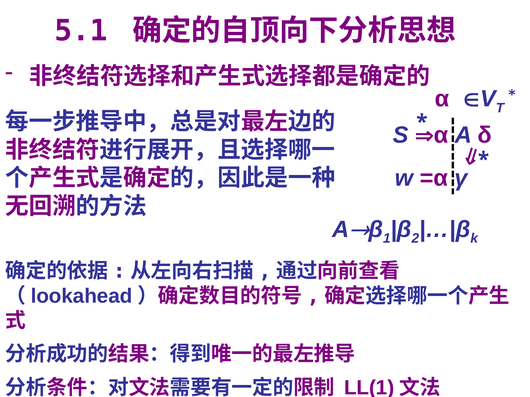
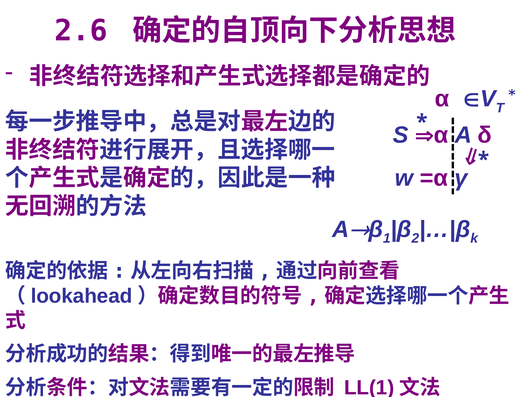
5.1: 5.1 -> 2.6 (81, 31)
